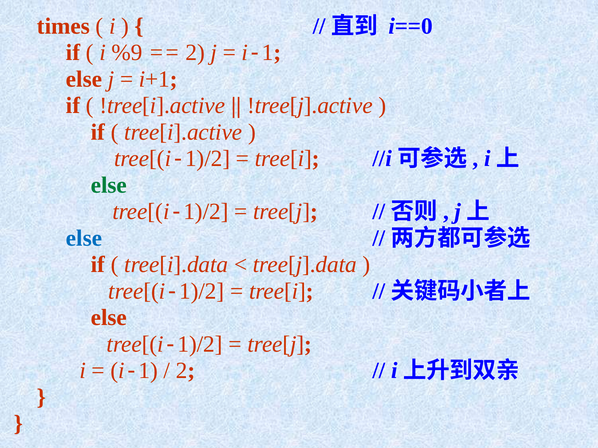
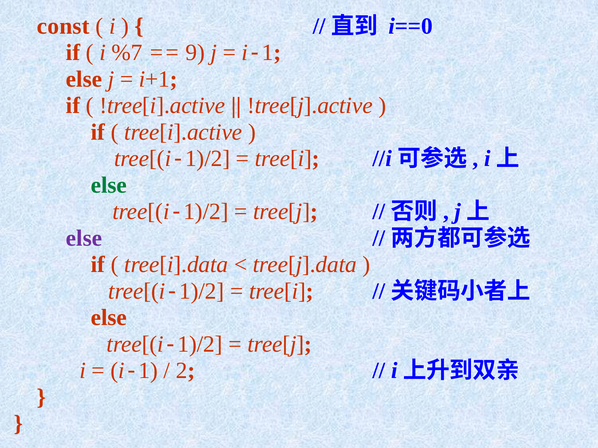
times: times -> const (63, 26)
%9: %9 -> %7 (127, 53)
2: 2 -> 9 (195, 53)
else colour: blue -> purple (84, 238)
